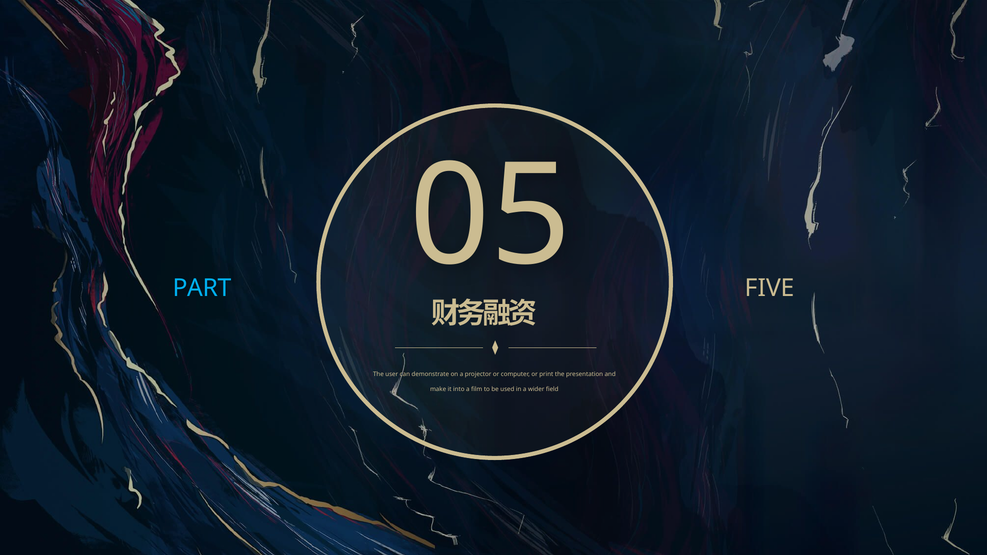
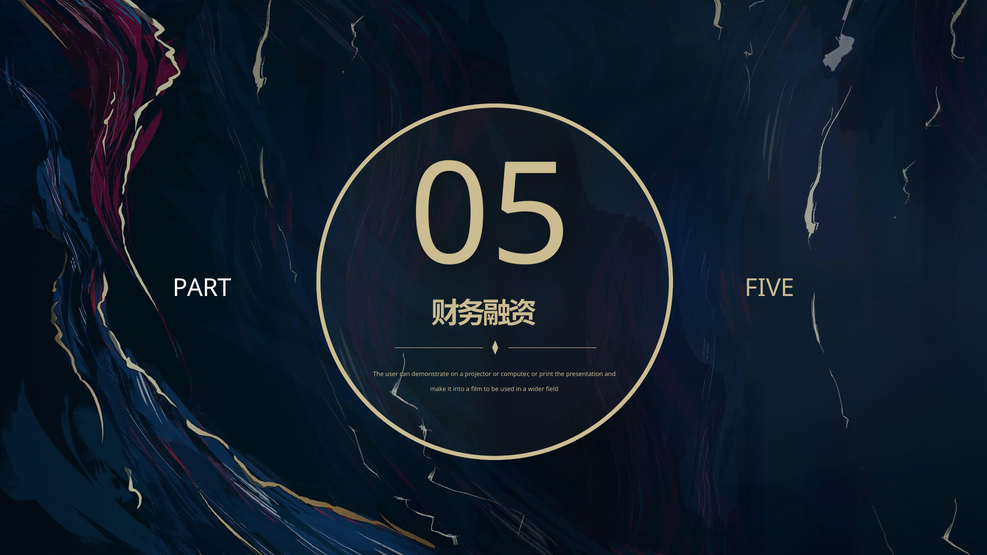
PART colour: light blue -> white (202, 288)
